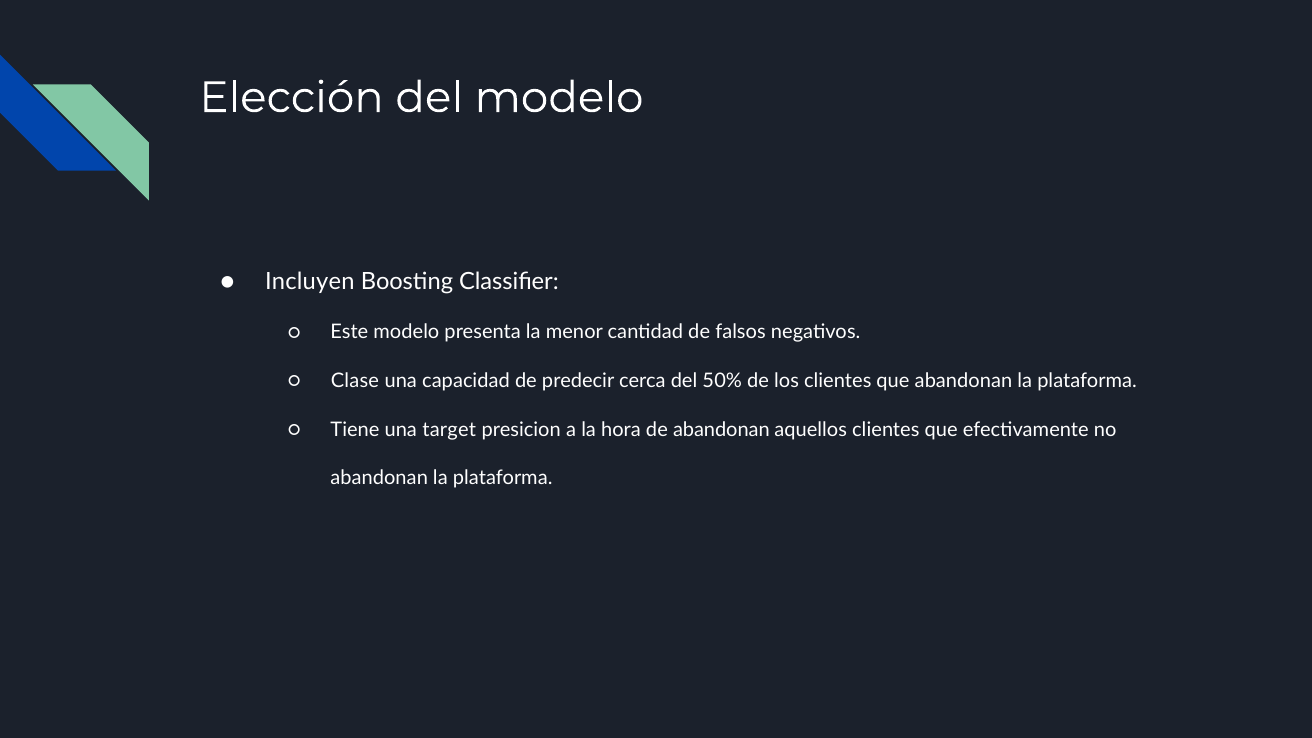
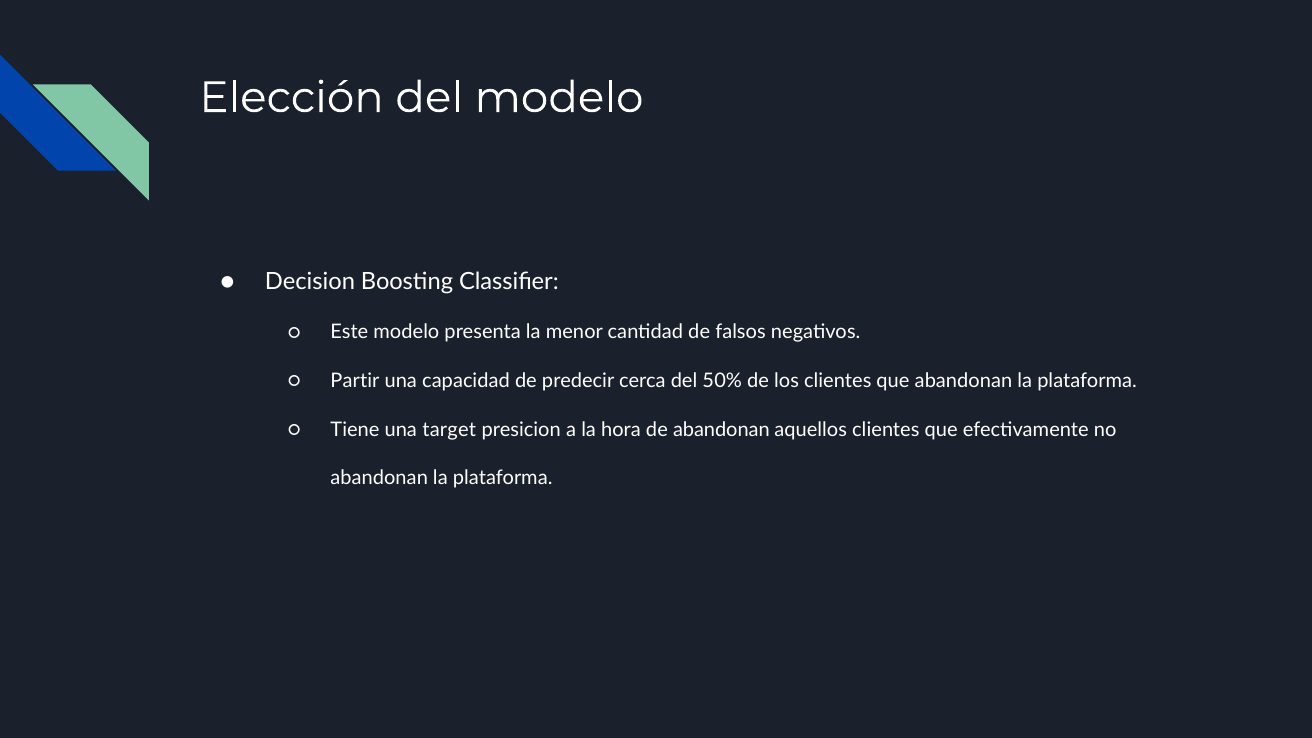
Incluyen: Incluyen -> Decision (310, 282)
Clase: Clase -> Partir (355, 381)
